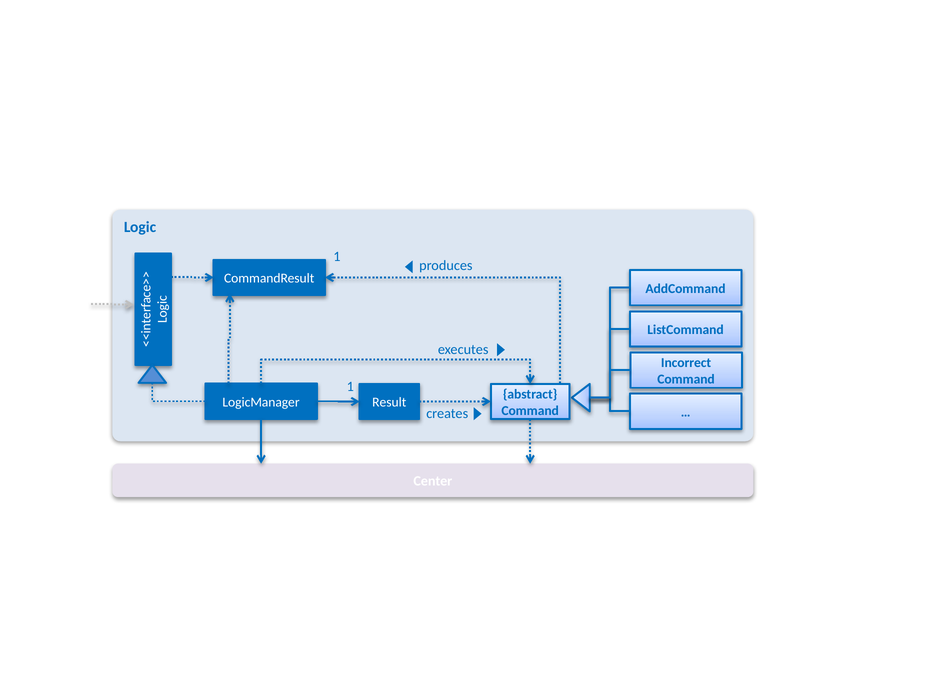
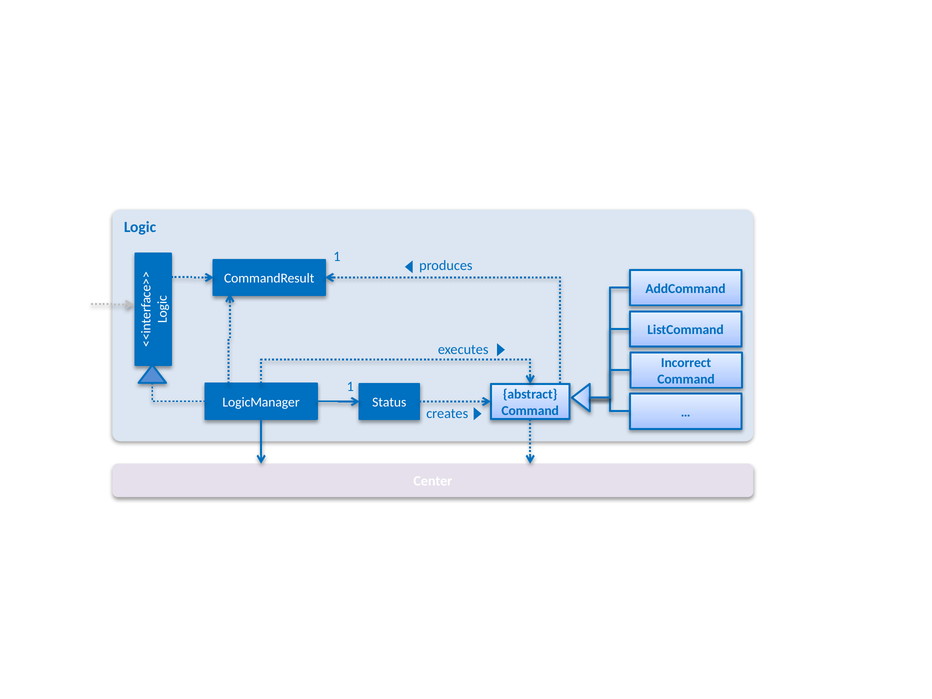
Result: Result -> Status (389, 402)
